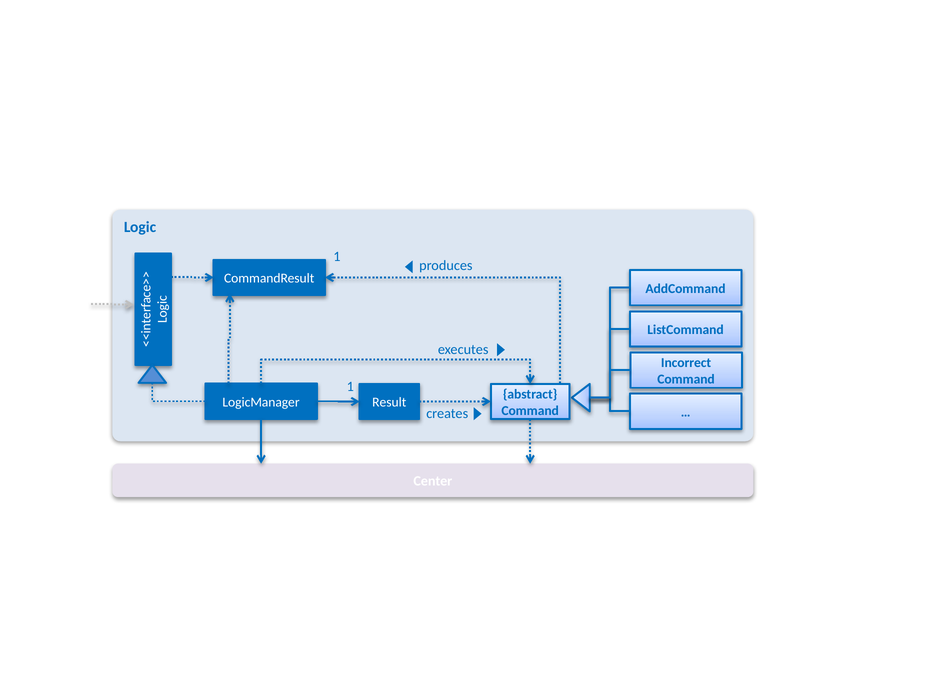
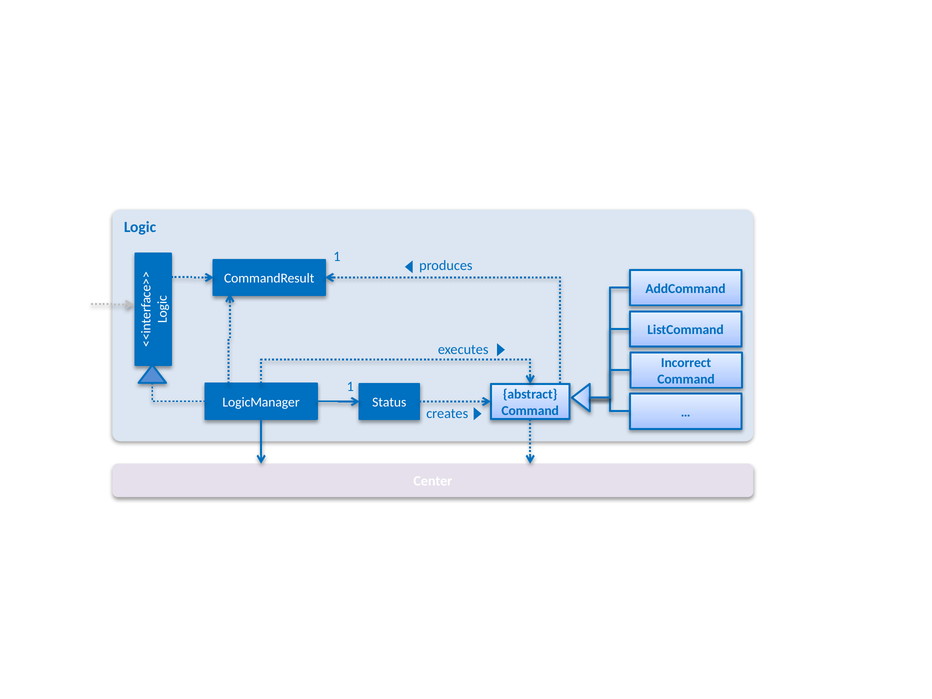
Result: Result -> Status (389, 402)
